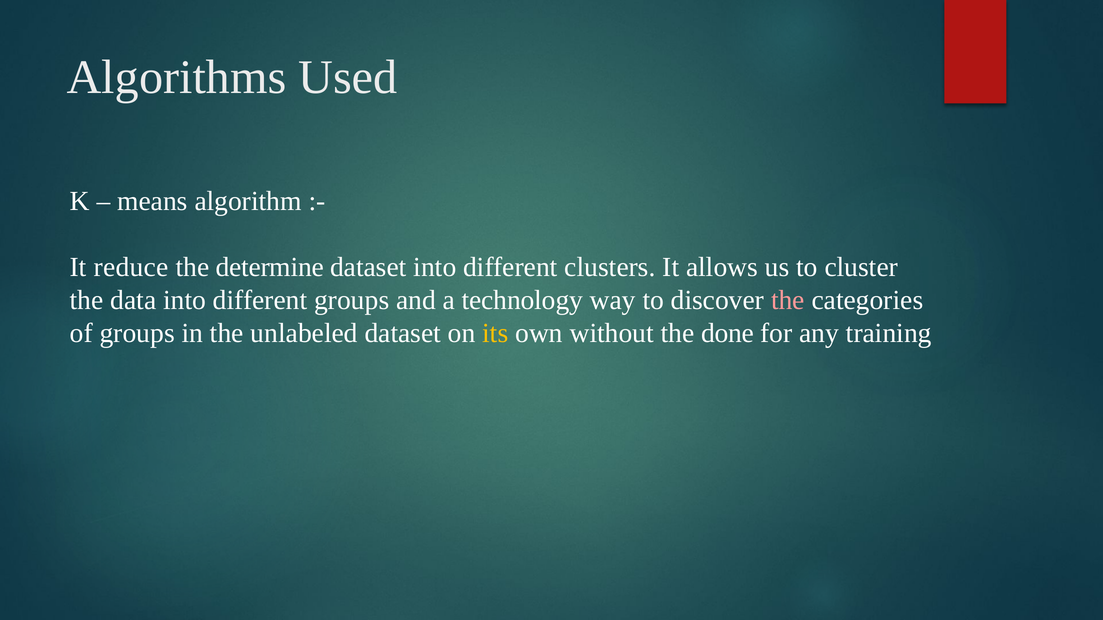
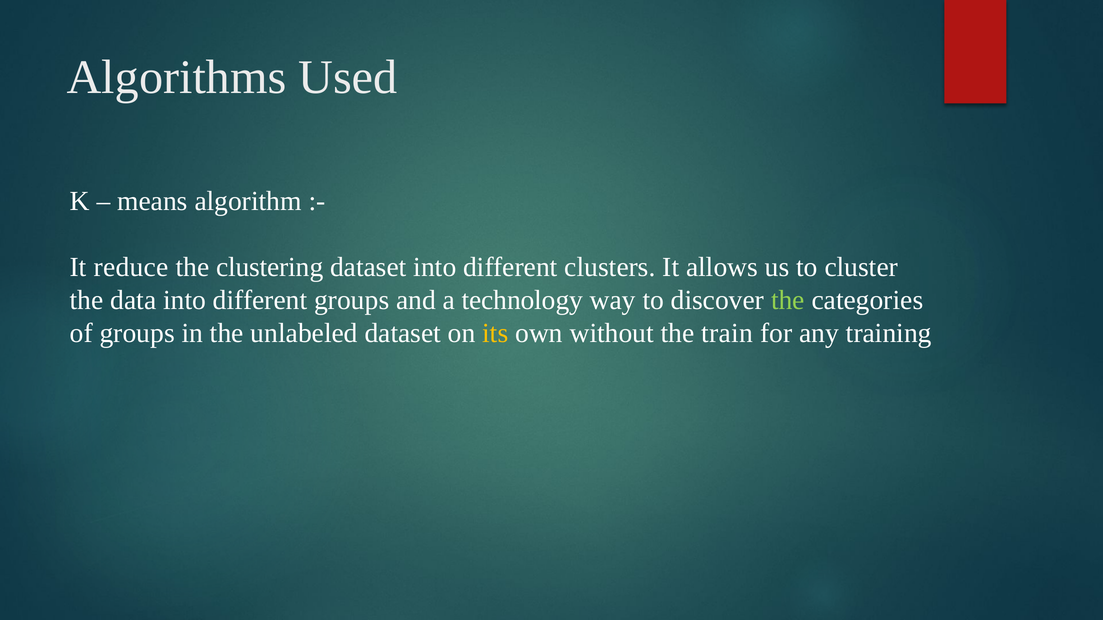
determine: determine -> clustering (270, 267)
the colour: pink -> light green (788, 300)
done: done -> train (727, 334)
